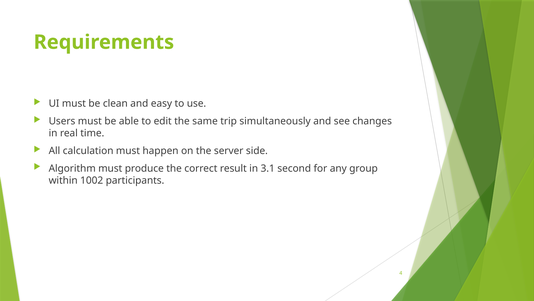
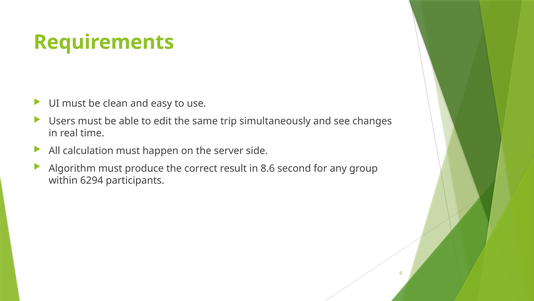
3.1: 3.1 -> 8.6 (268, 168)
1002: 1002 -> 6294 (92, 180)
